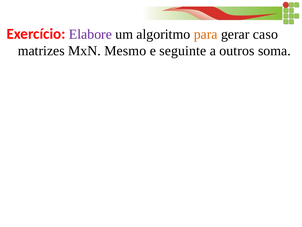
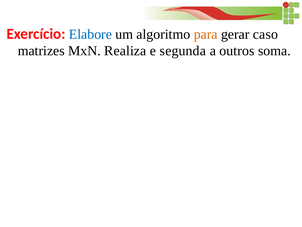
Elabore colour: purple -> blue (90, 34)
Mesmo: Mesmo -> Realiza (125, 51)
seguinte: seguinte -> segunda (183, 51)
